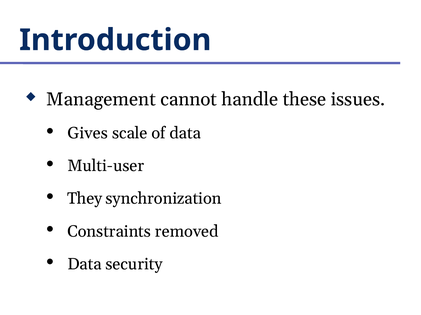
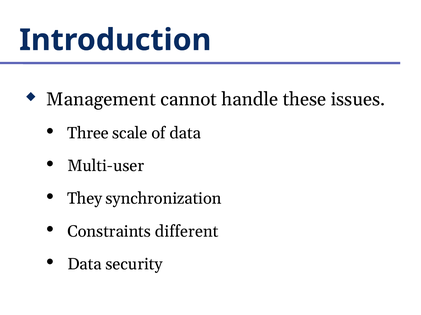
Gives: Gives -> Three (88, 134)
removed: removed -> different (187, 232)
